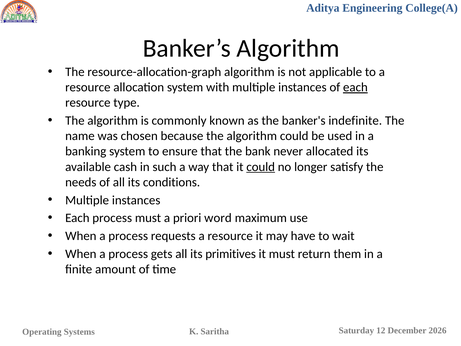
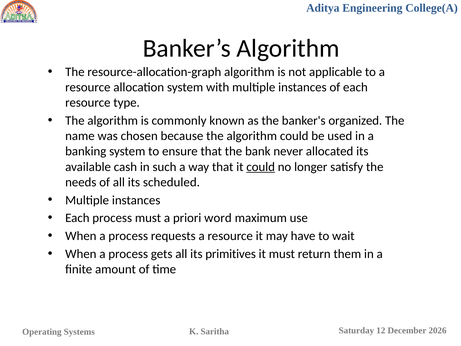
each underline: present -> none (355, 87)
indefinite: indefinite -> organized (355, 121)
conditions: conditions -> scheduled (171, 182)
